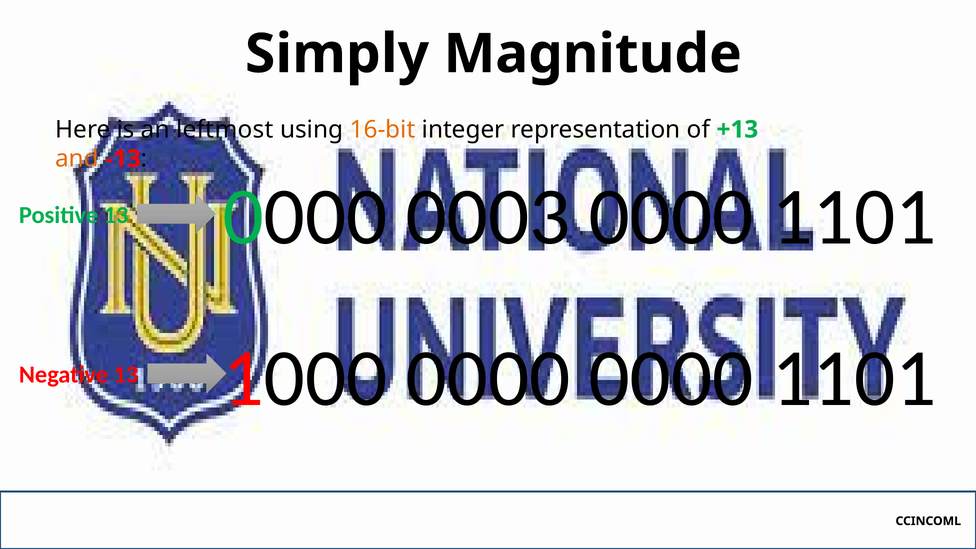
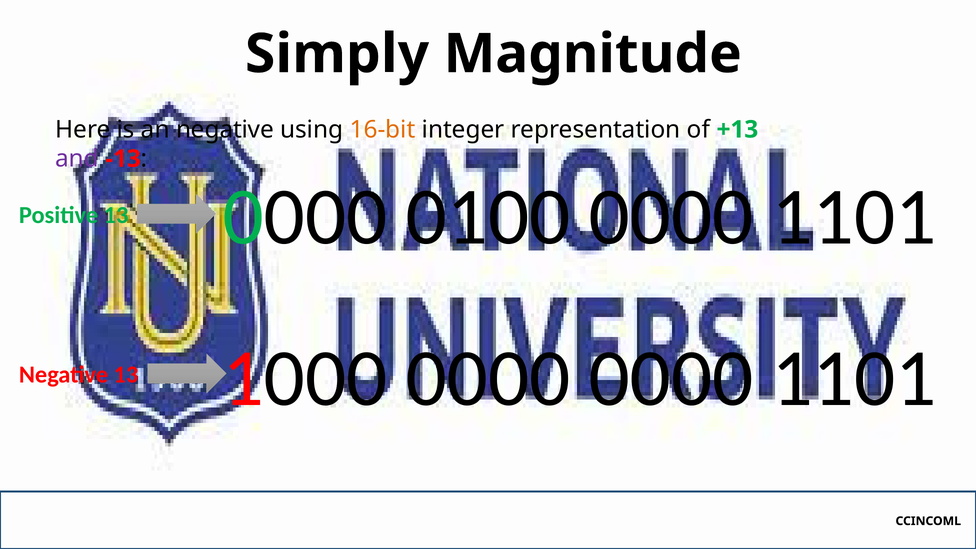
an leftmost: leftmost -> negative (225, 130)
and colour: orange -> purple (77, 159)
0003: 0003 -> 0100 (488, 217)
